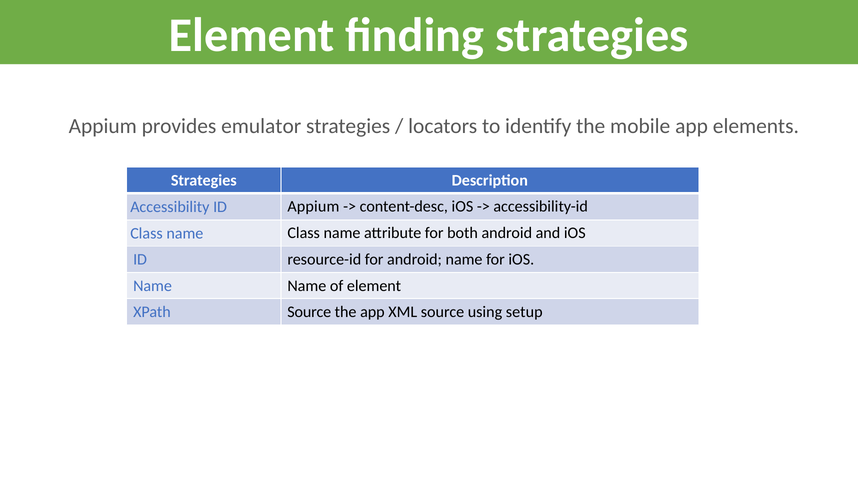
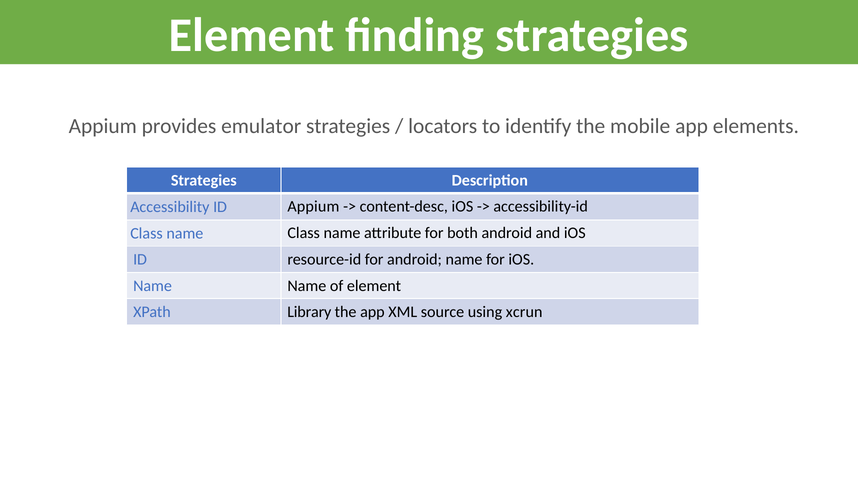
XPath Source: Source -> Library (309, 312)
setup: setup -> xcrun (524, 312)
